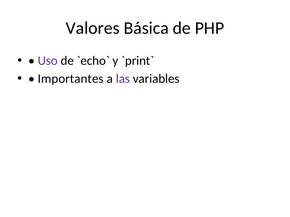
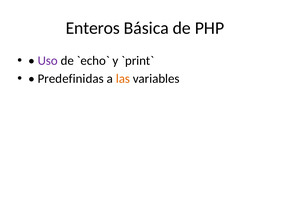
Valores: Valores -> Enteros (93, 28)
Importantes: Importantes -> Predefinidas (71, 79)
las colour: purple -> orange (123, 79)
